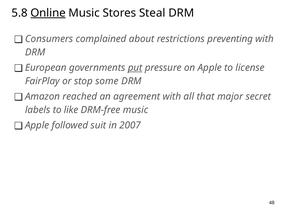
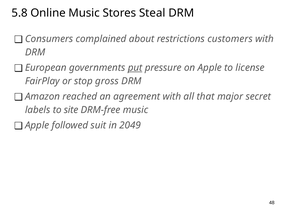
Online underline: present -> none (48, 13)
preventing: preventing -> customers (230, 39)
some: some -> gross (107, 81)
like: like -> site (71, 110)
2007: 2007 -> 2049 (130, 125)
